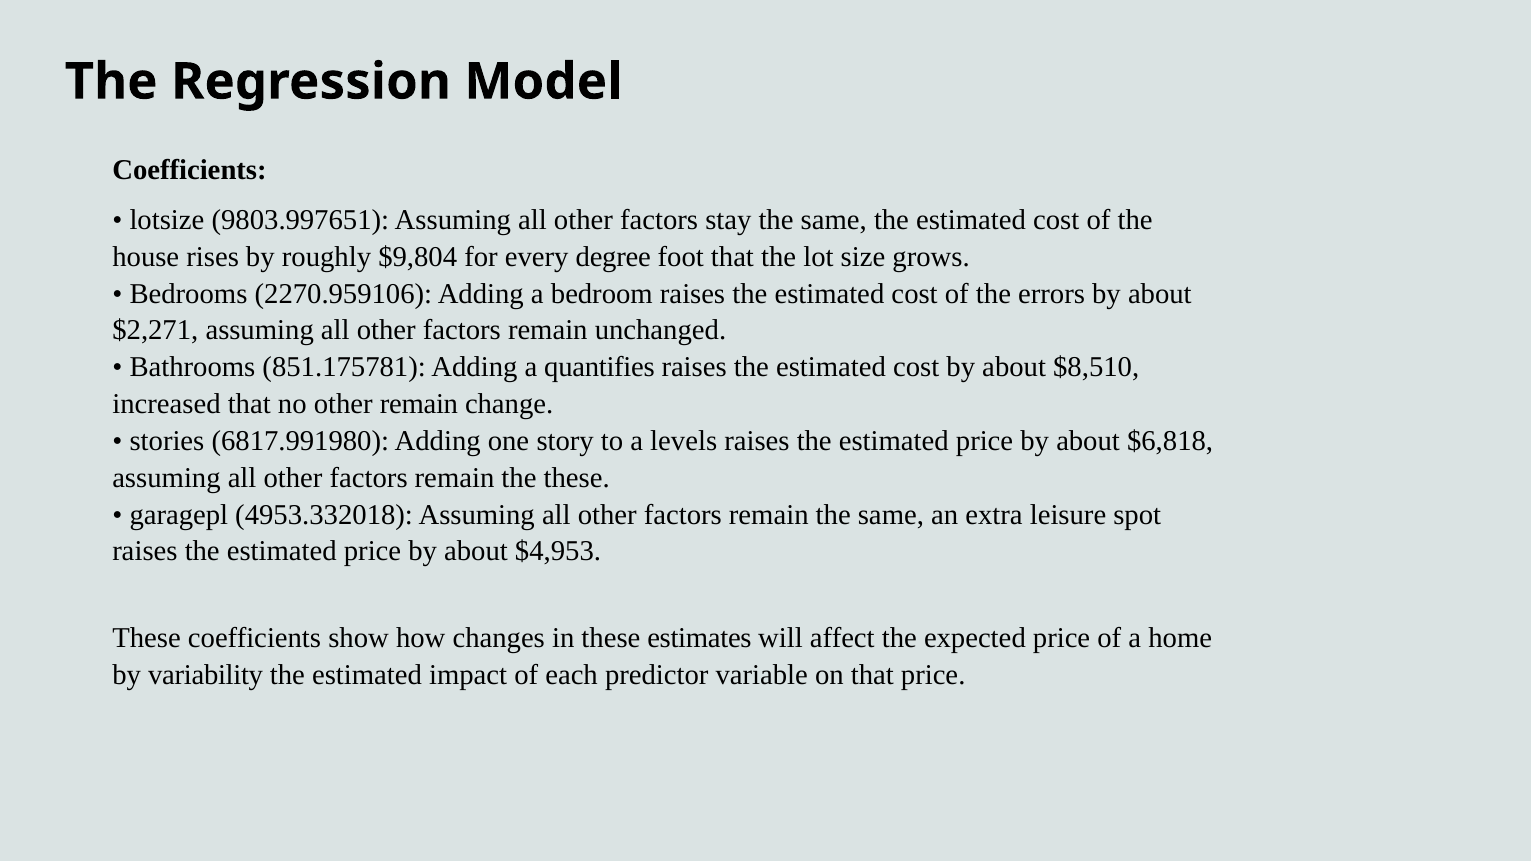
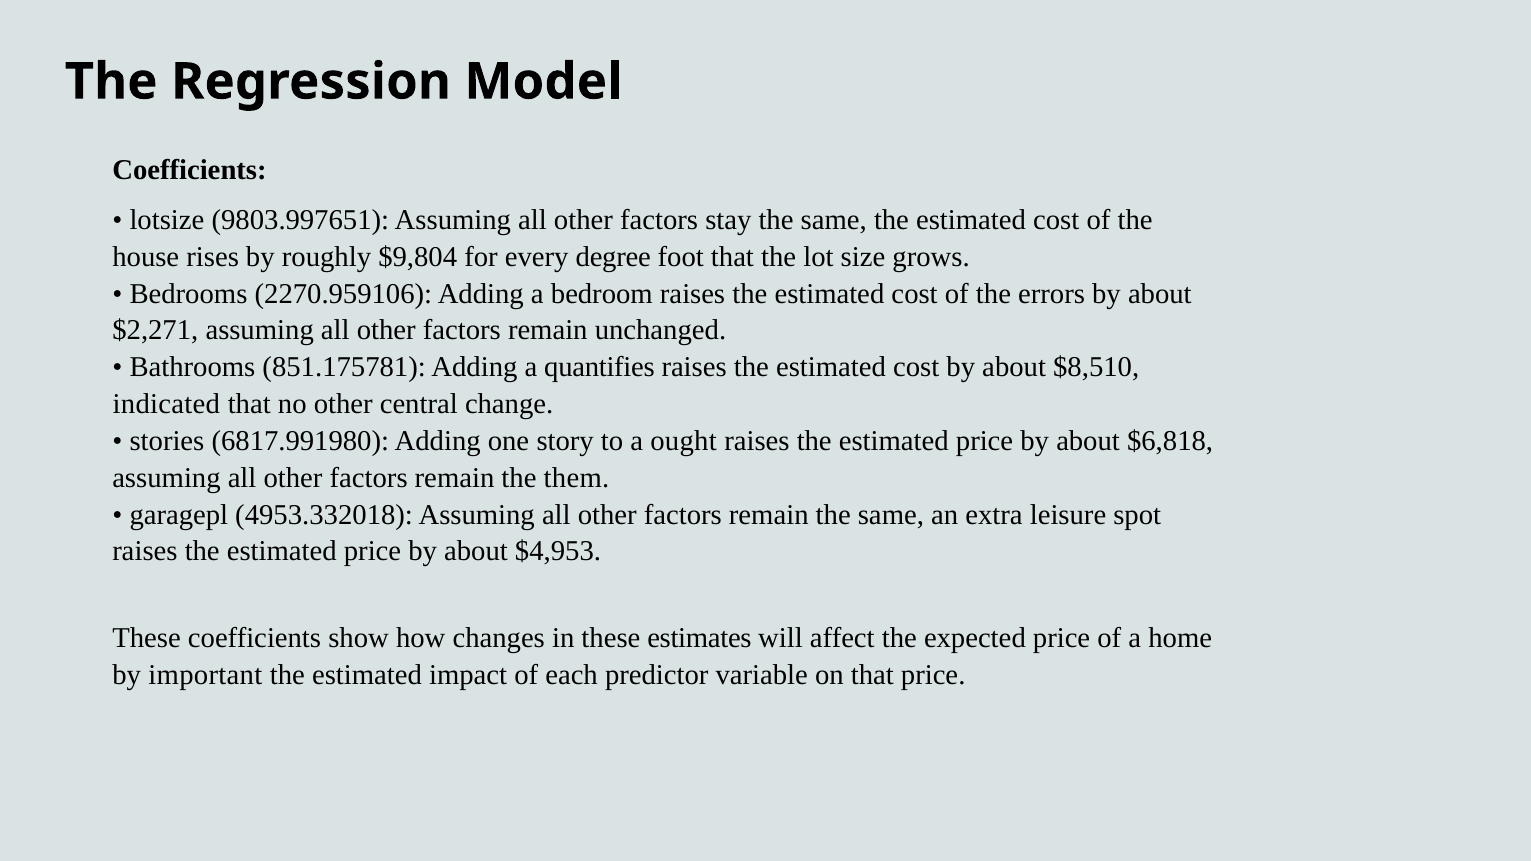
increased: increased -> indicated (166, 404)
other remain: remain -> central (419, 404)
levels: levels -> ought (684, 441)
the these: these -> them (577, 478)
variability: variability -> important (205, 675)
